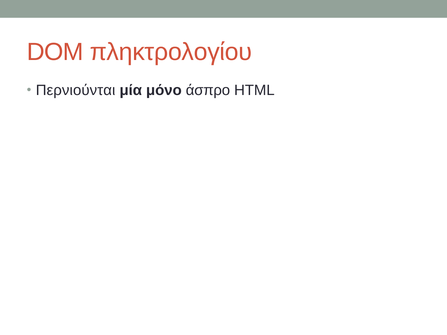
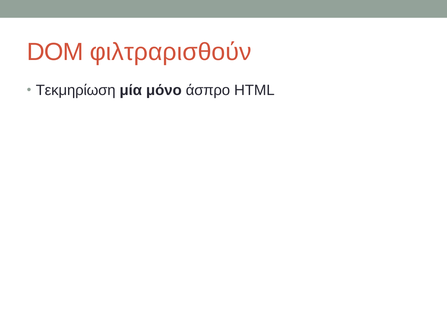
πληκτρολογίου: πληκτρολογίου -> φιλτραρισθούν (171, 52)
Περνιούνται: Περνιούνται -> Τεκμηρίωση (76, 90)
